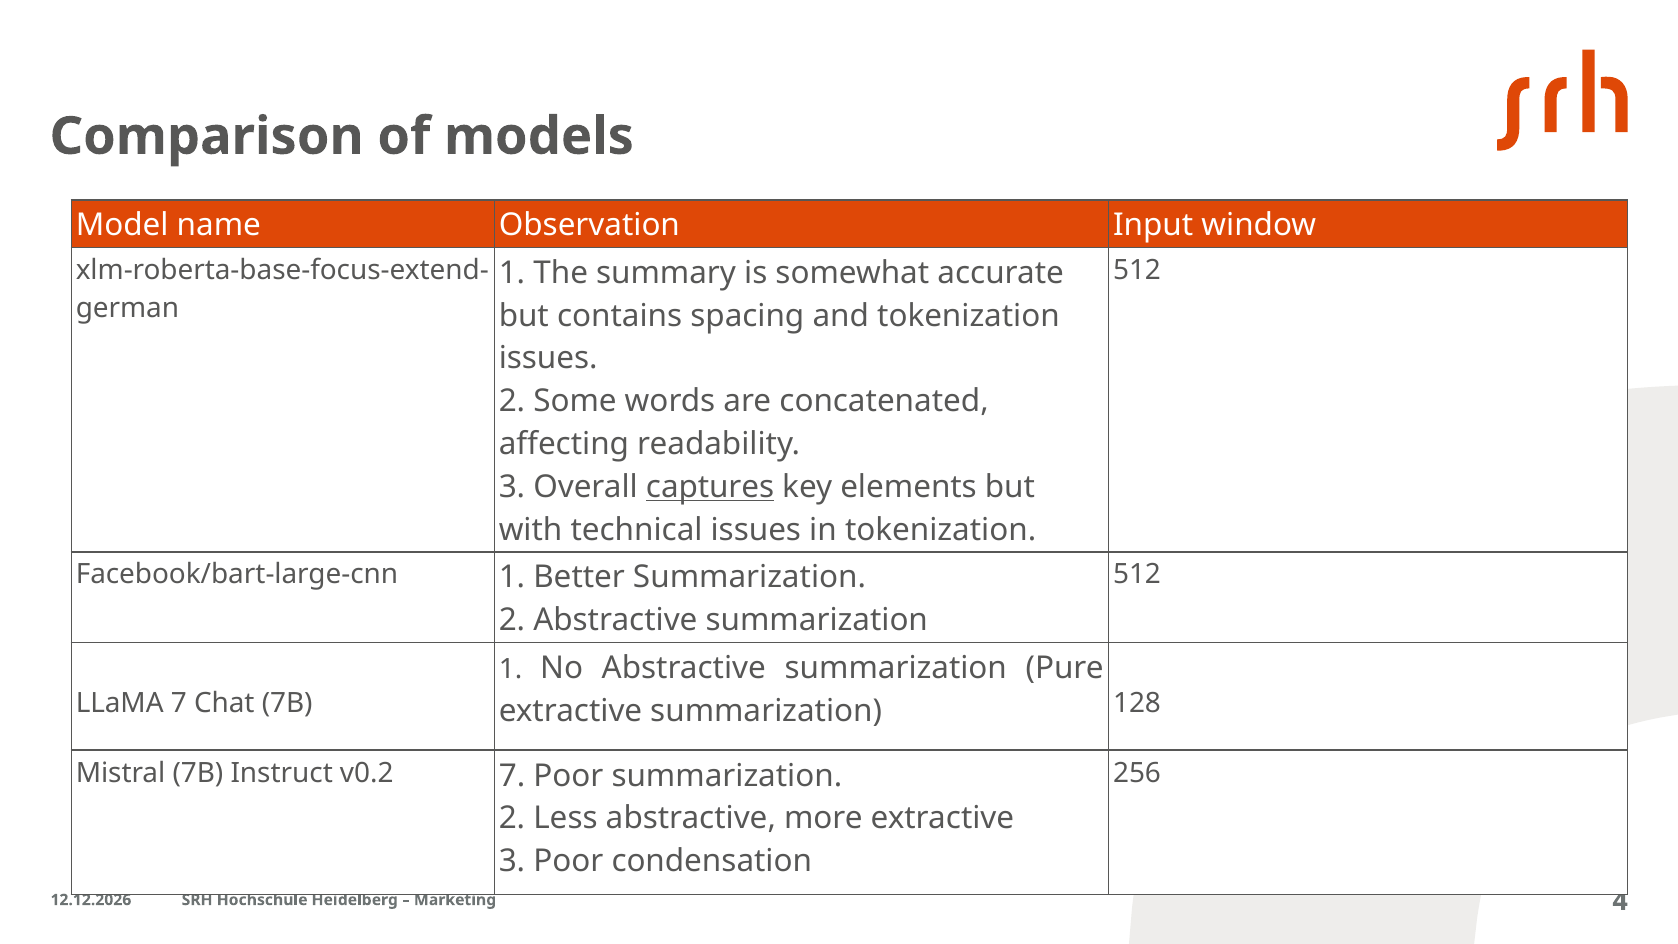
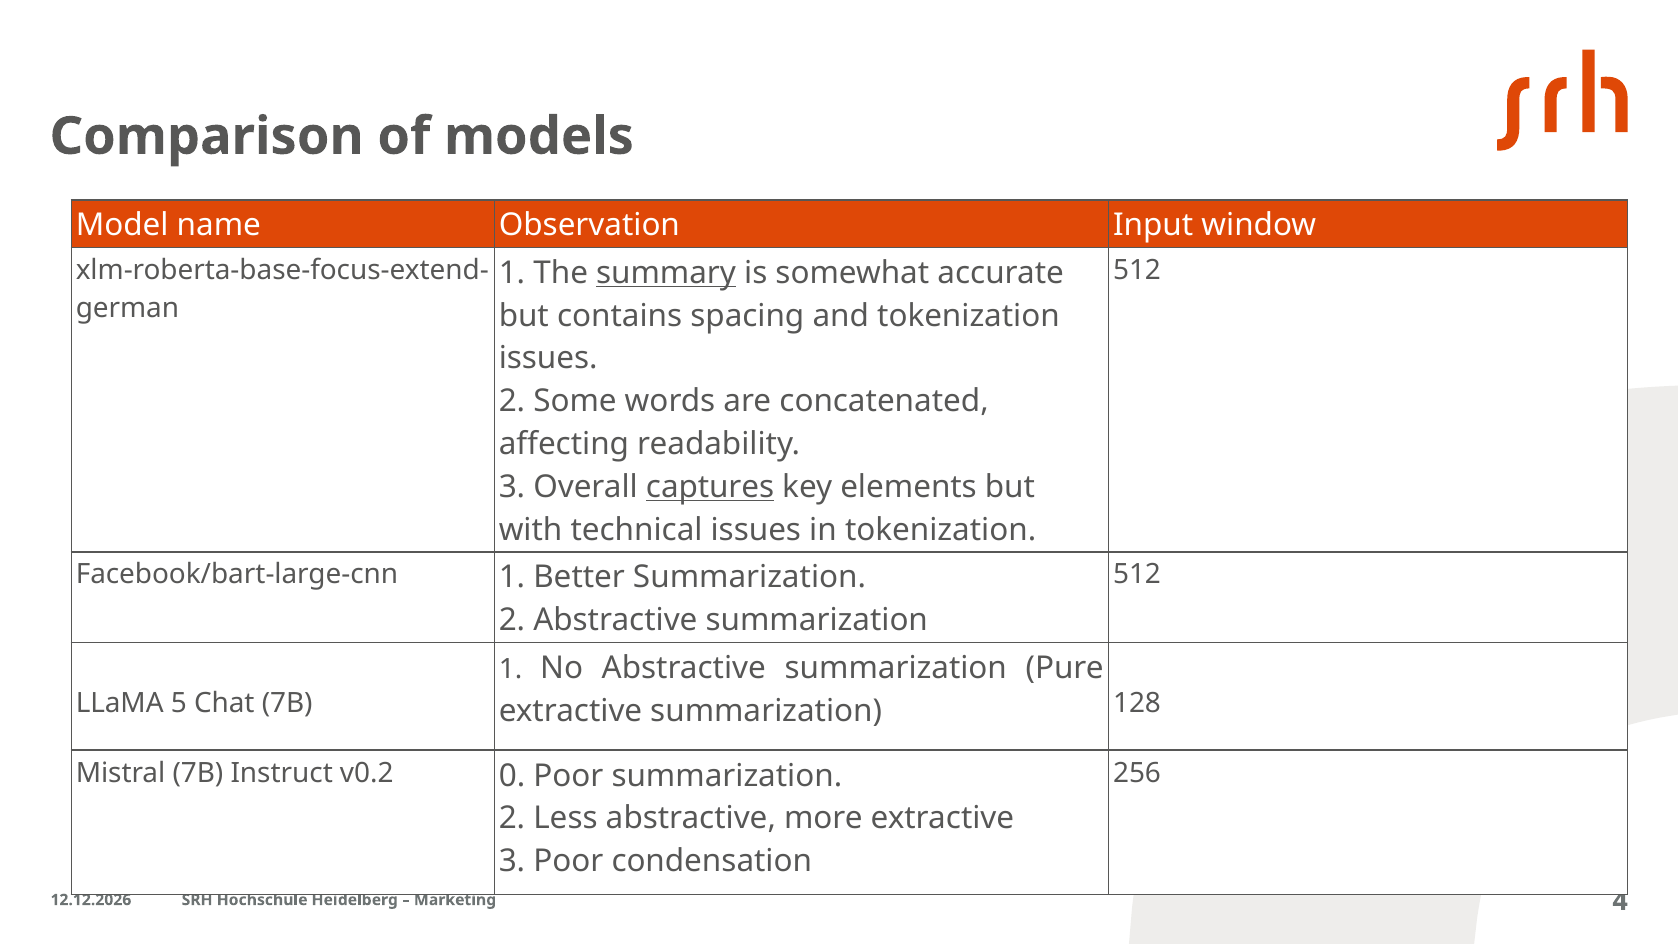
summary underline: none -> present (666, 273)
LLaMA 7: 7 -> 5 (179, 703)
v0.2 7: 7 -> 0 (512, 776)
